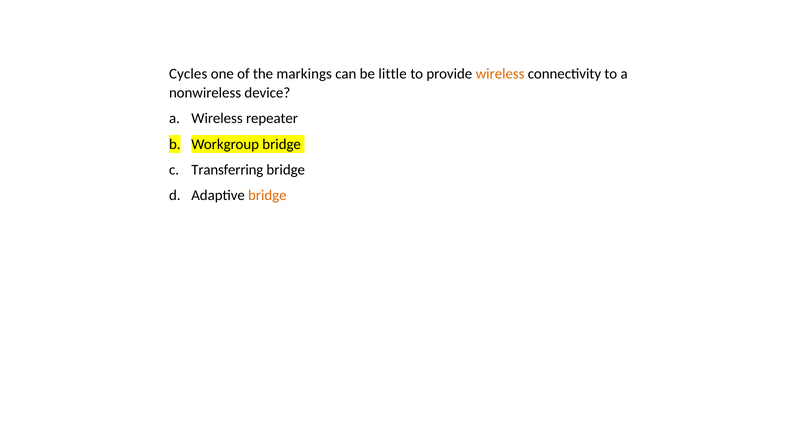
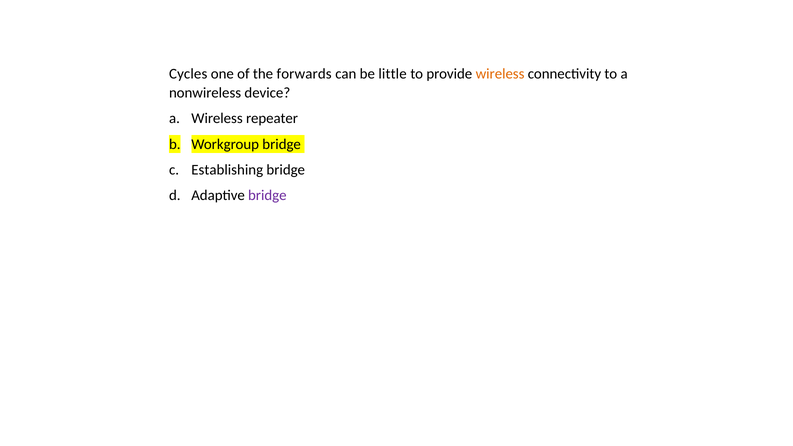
markings: markings -> forwards (304, 74)
Transferring: Transferring -> Establishing (227, 170)
bridge colour: orange -> purple (267, 196)
